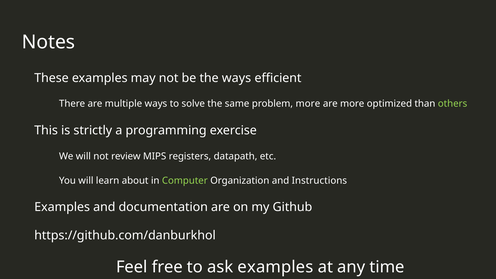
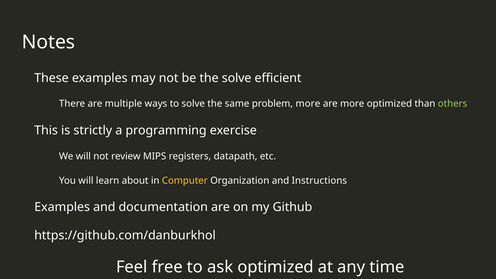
the ways: ways -> solve (237, 78)
Computer colour: light green -> yellow (185, 181)
ask examples: examples -> optimized (276, 267)
